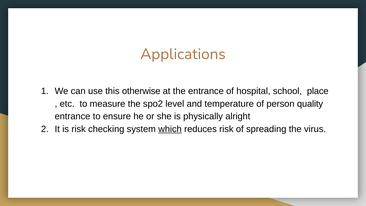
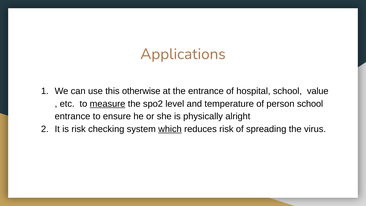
place: place -> value (318, 91)
measure underline: none -> present (108, 104)
person quality: quality -> school (310, 104)
